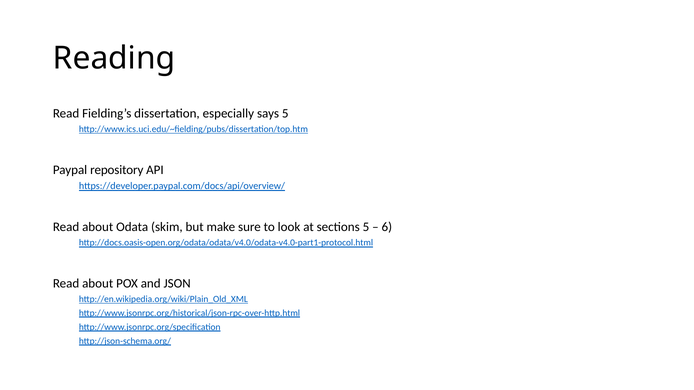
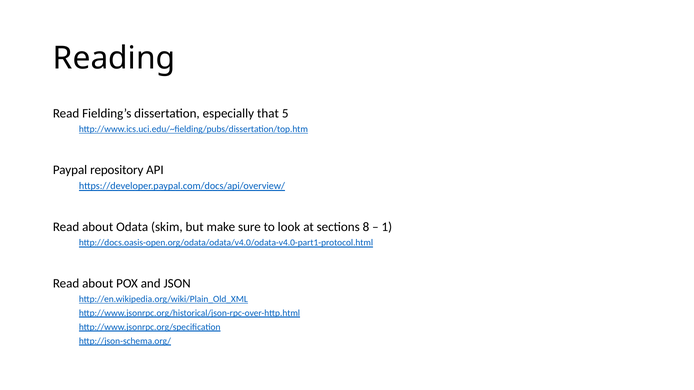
says: says -> that (268, 113)
sections 5: 5 -> 8 (366, 227)
6: 6 -> 1 (387, 227)
